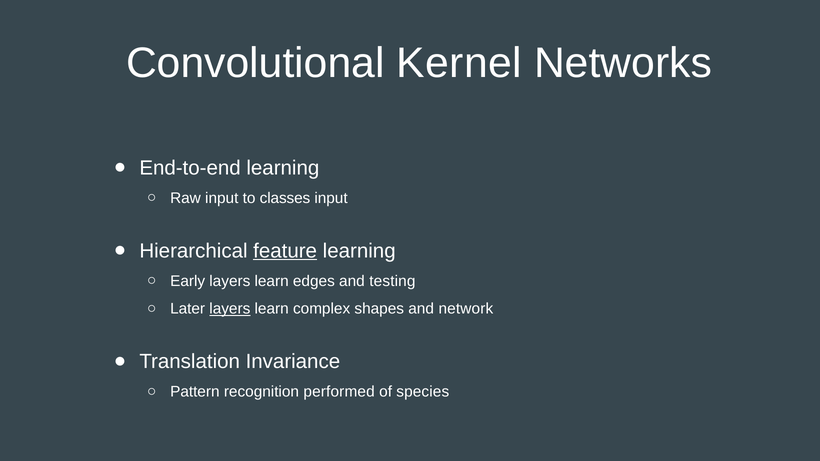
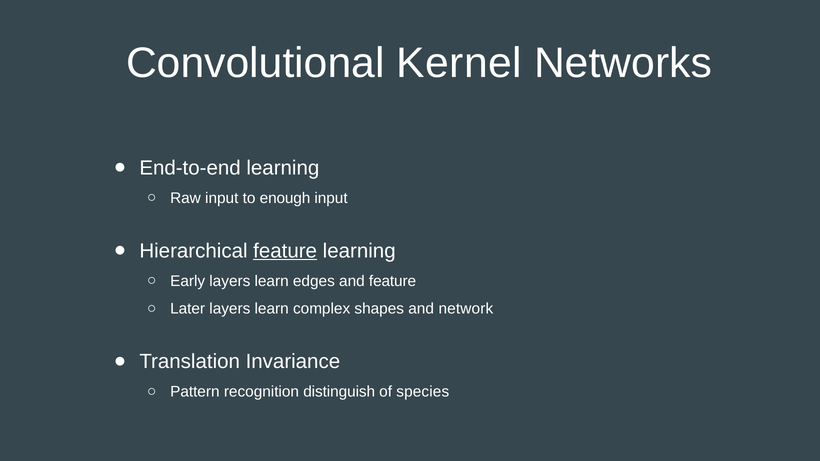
classes: classes -> enough (285, 198)
and testing: testing -> feature (393, 281)
layers underline: present -> none (230, 309)
performed: performed -> distinguish (339, 392)
